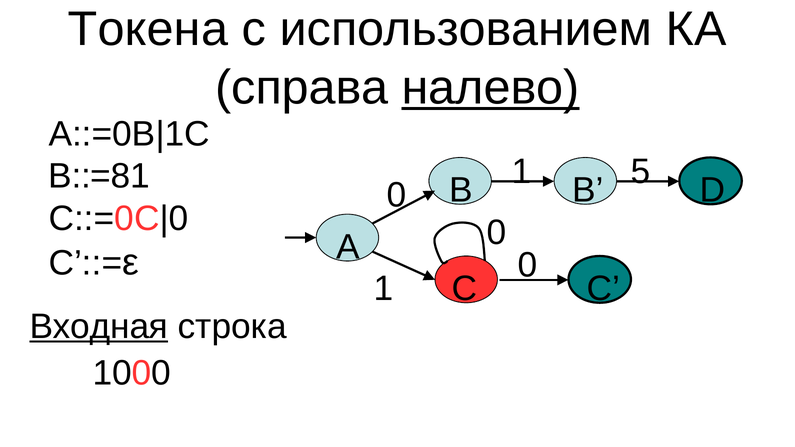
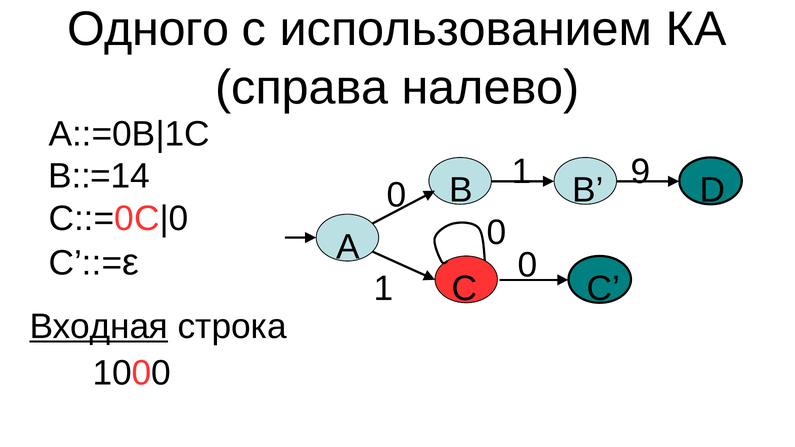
Токена: Токена -> Одного (148, 29)
налево underline: present -> none (490, 88)
5: 5 -> 9 (641, 172)
B::=81: B::=81 -> B::=14 (99, 176)
